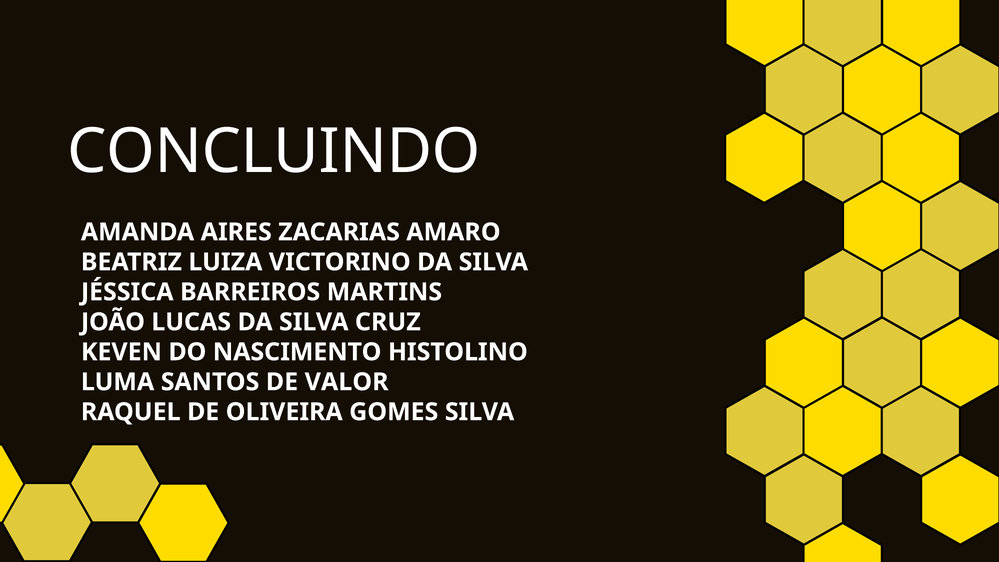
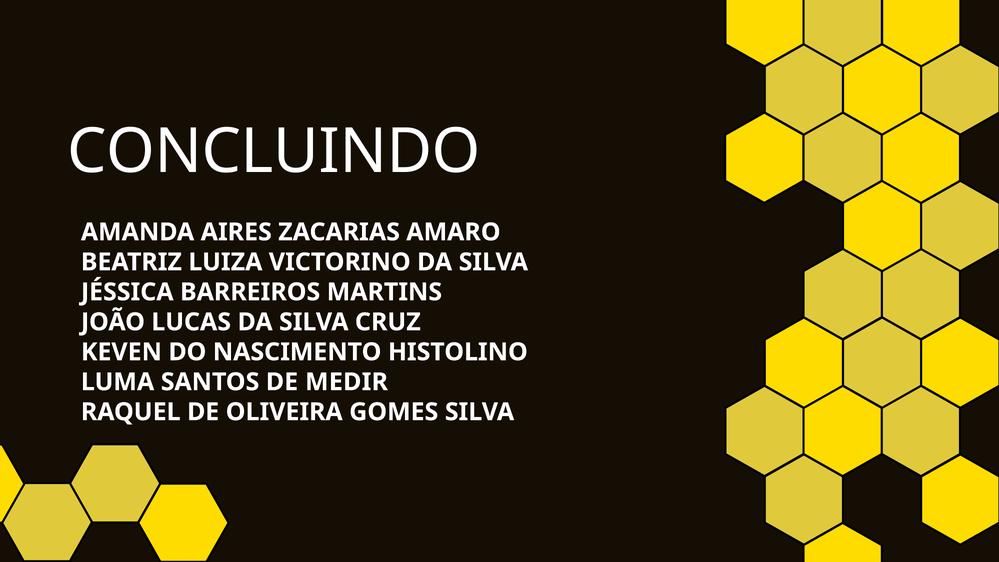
VALOR: VALOR -> MEDIR (347, 382)
